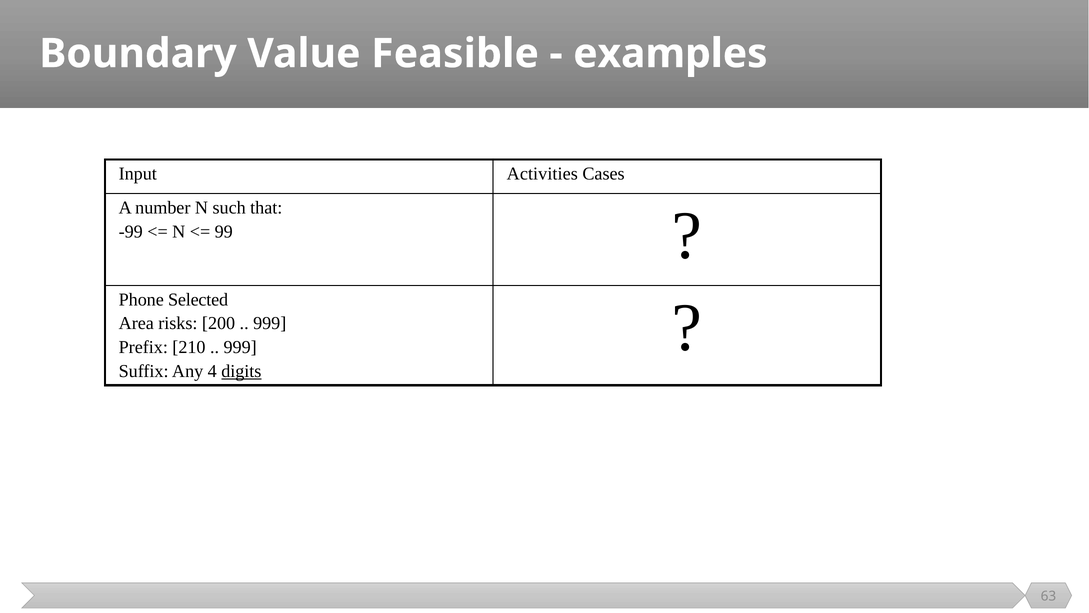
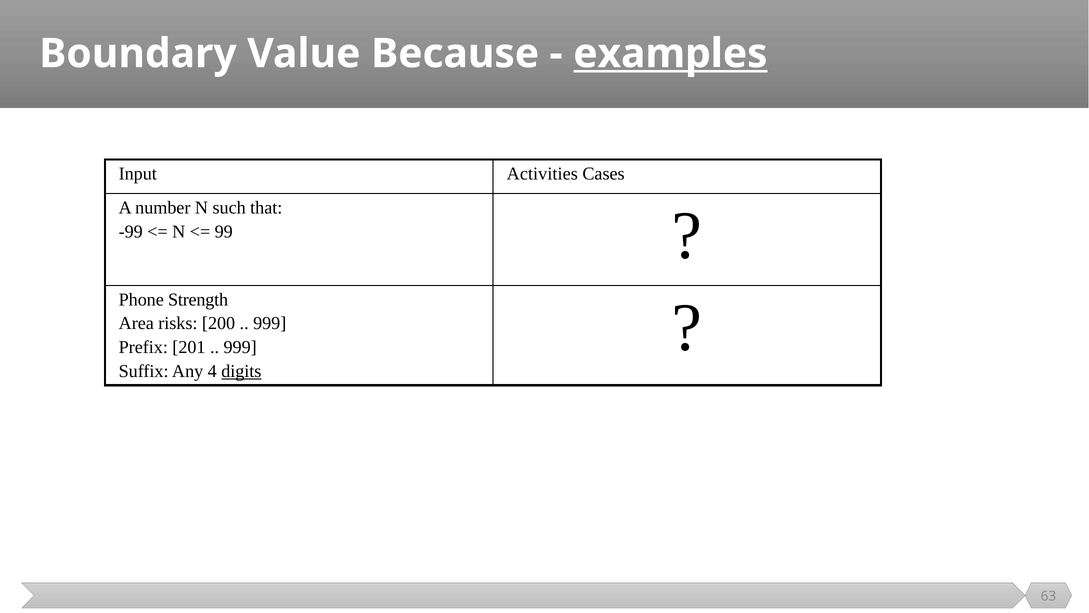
Feasible: Feasible -> Because (455, 54)
examples underline: none -> present (670, 54)
Selected: Selected -> Strength (198, 299)
210: 210 -> 201 (189, 347)
